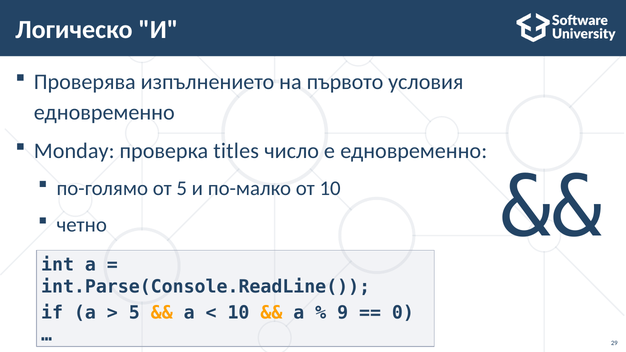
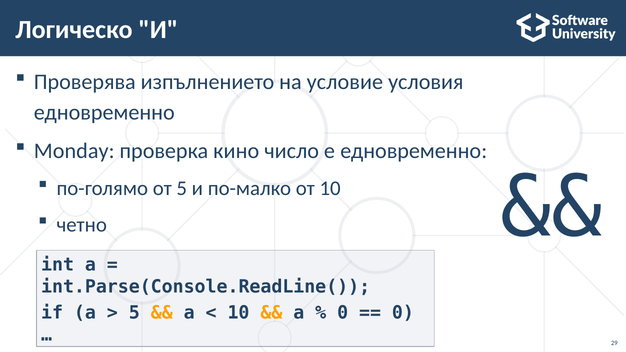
първото: първото -> условиe (345, 82)
titles: titles -> кино (236, 151)
9: 9 -> 0 (343, 313)
